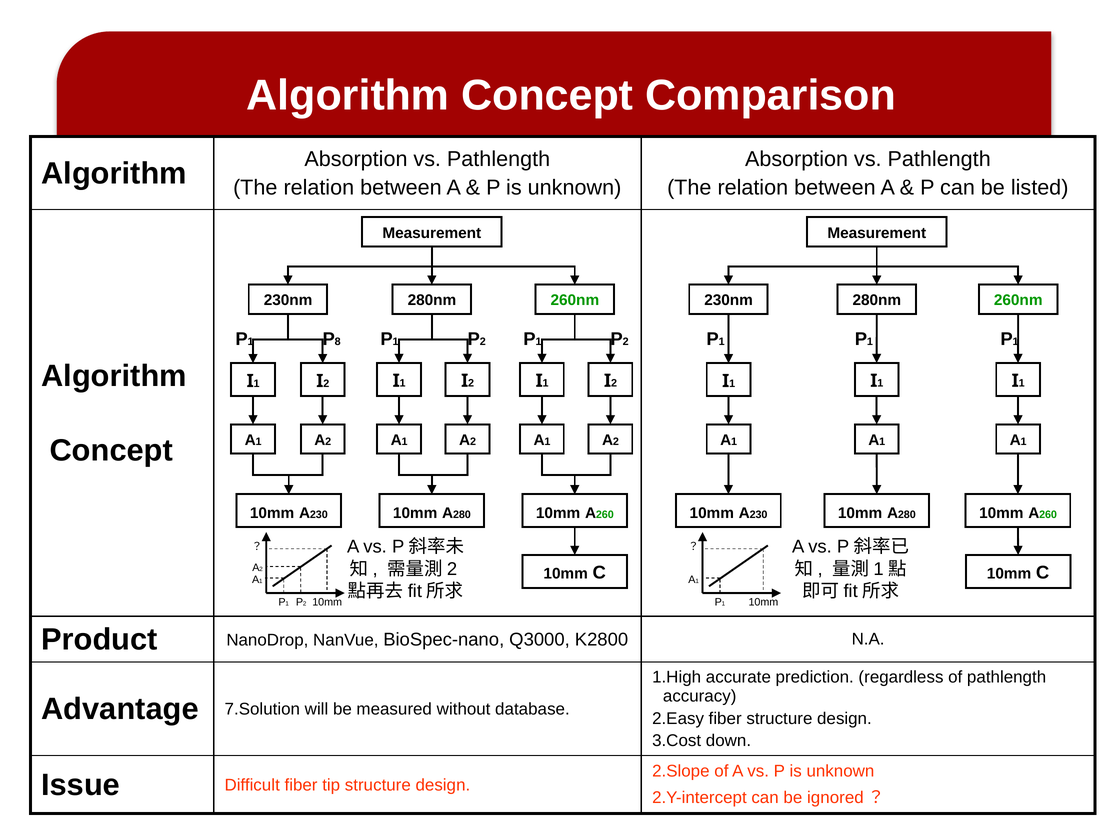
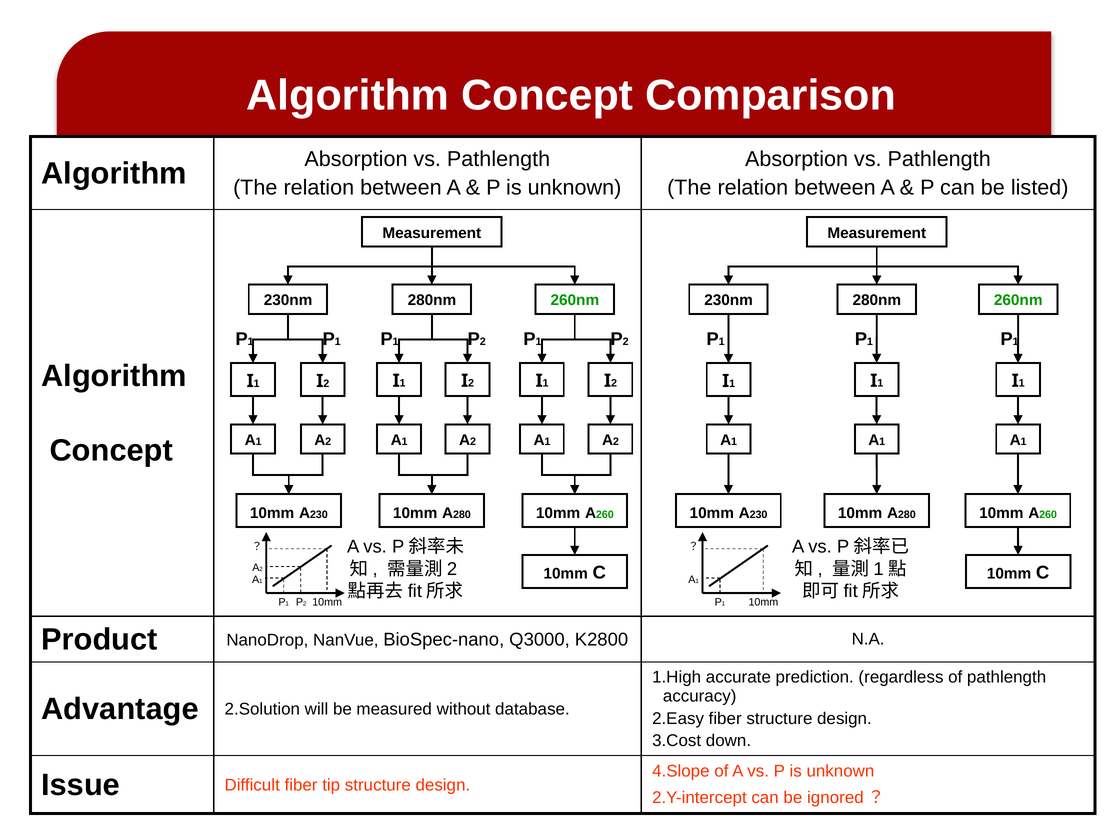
8: 8 -> 1 (338, 342)
7.Solution: 7.Solution -> 2.Solution (262, 709)
2.Slope: 2.Slope -> 4.Slope (681, 771)
